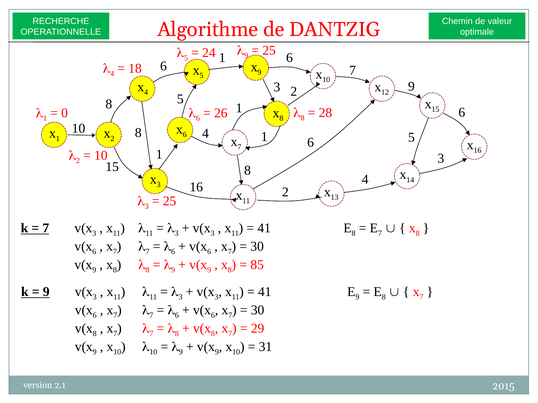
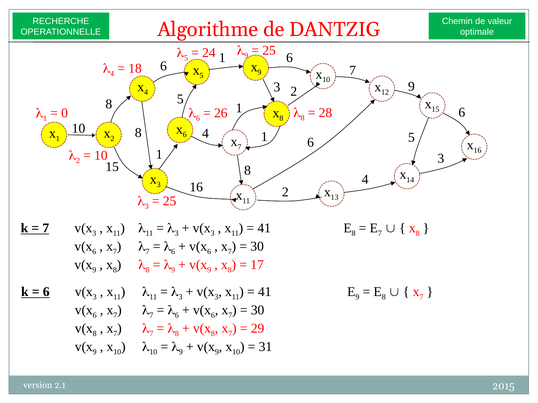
85: 85 -> 17 (257, 265)
9: 9 -> 6 (46, 292)
